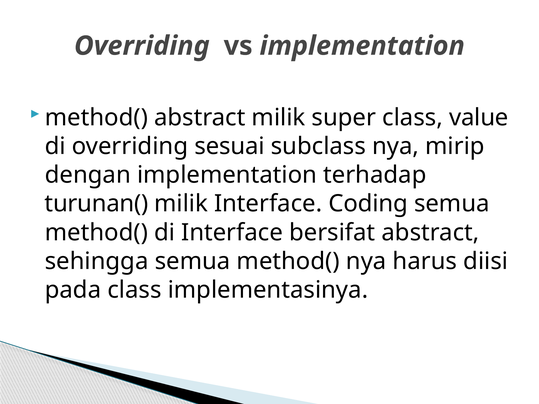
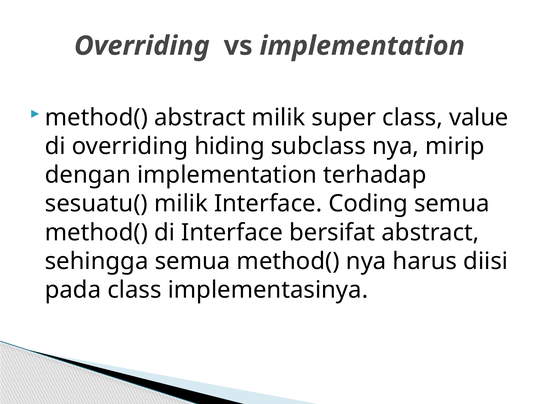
sesuai: sesuai -> hiding (230, 146)
turunan(: turunan( -> sesuatu( (96, 204)
